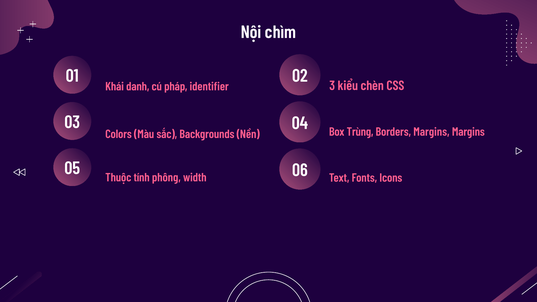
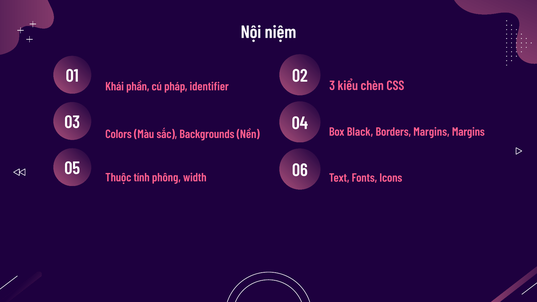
chìm: chìm -> niệm (281, 32)
danh: danh -> phần (138, 87)
Trùng: Trùng -> Black (360, 132)
